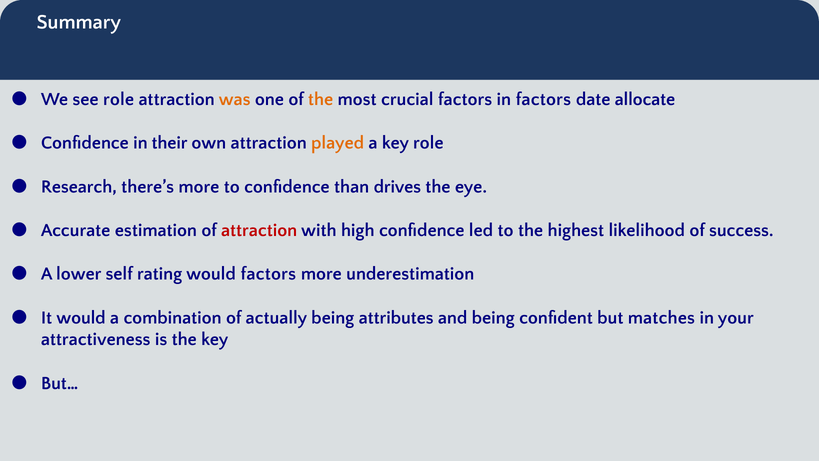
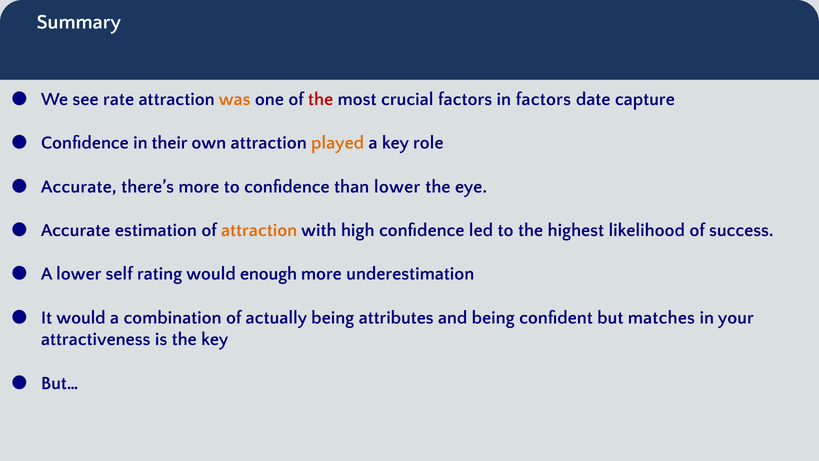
see role: role -> rate (119, 99)
the colour: orange -> red (321, 99)
allocate: allocate -> capture (645, 99)
Research: Research -> Accurate (79, 186)
than drives: drives -> lower (397, 186)
attraction colour: red -> orange (259, 230)
would factors: factors -> enough (268, 274)
